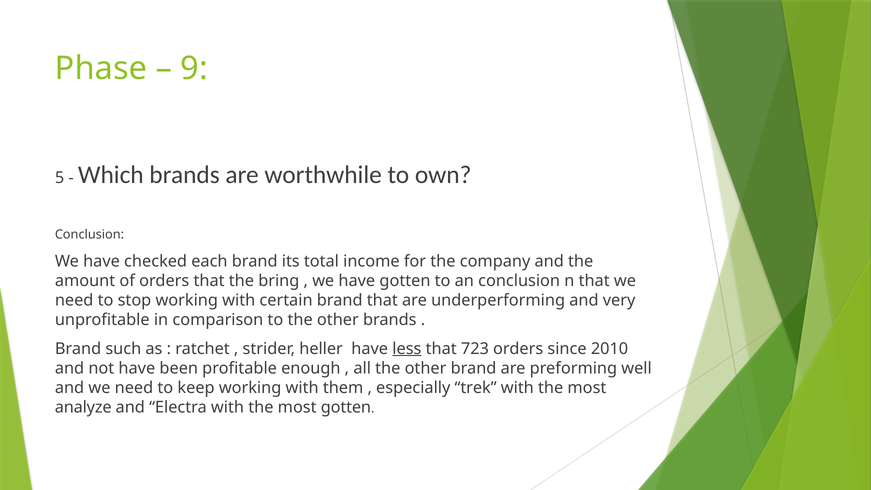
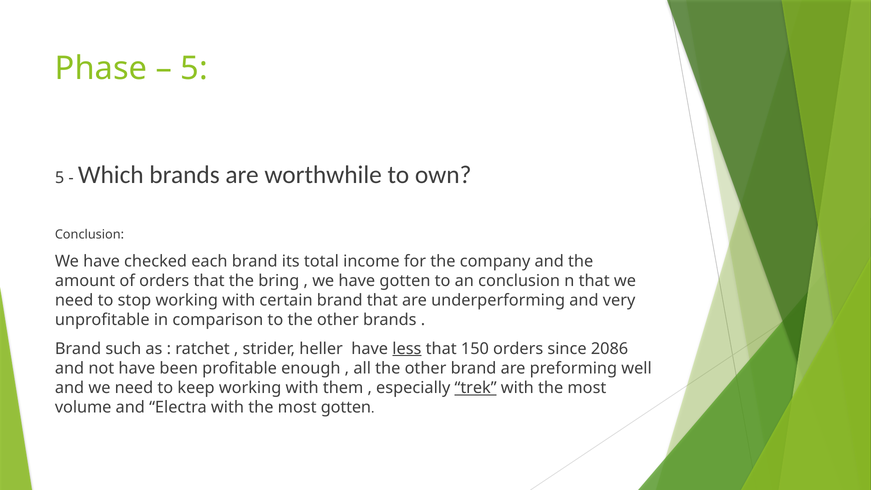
9: 9 -> 5 (194, 69)
723: 723 -> 150 (475, 349)
2010: 2010 -> 2086 (610, 349)
trek underline: none -> present (476, 388)
analyze: analyze -> volume (83, 407)
